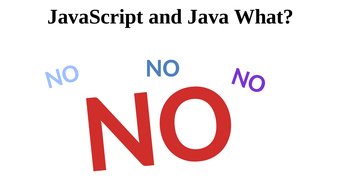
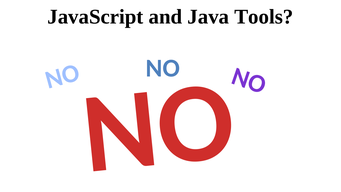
What: What -> Tools (264, 17)
